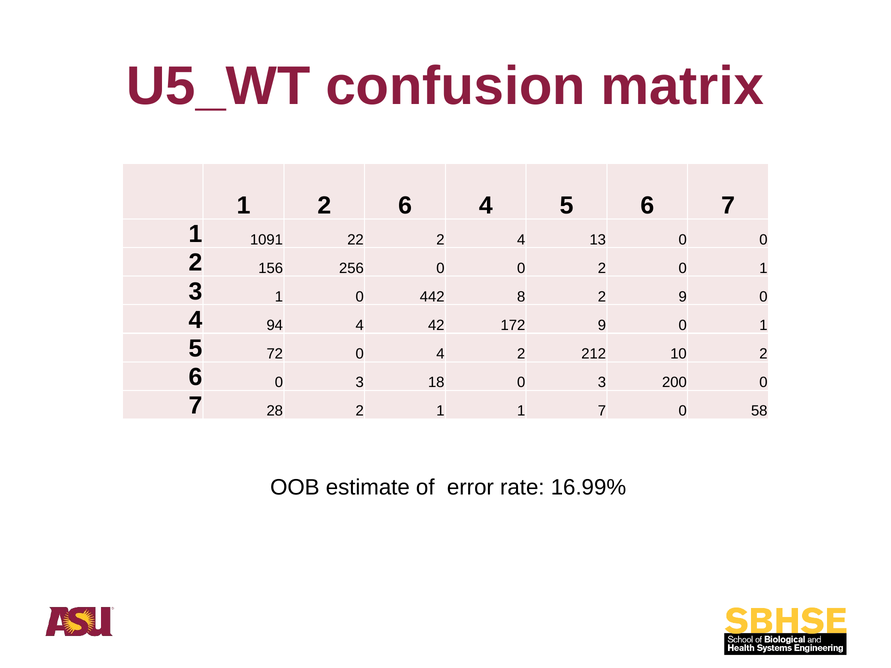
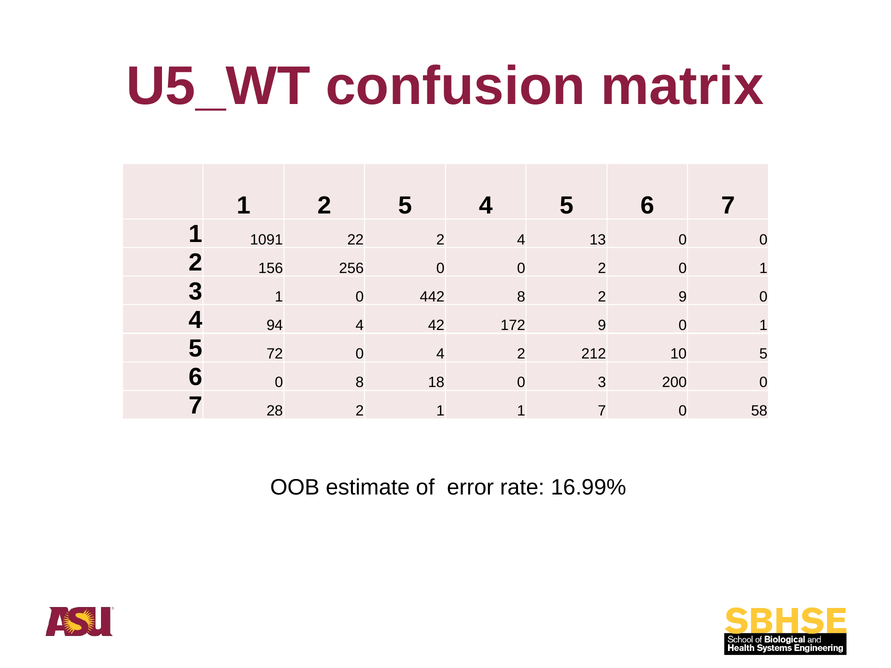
1 2 6: 6 -> 5 (405, 206)
10 2: 2 -> 5 (763, 354)
6 0 3: 3 -> 8 (360, 382)
